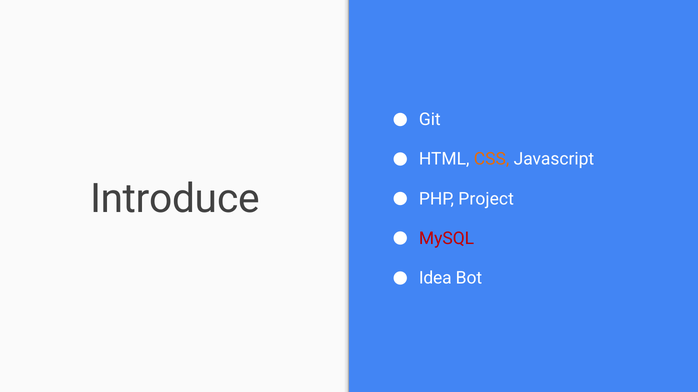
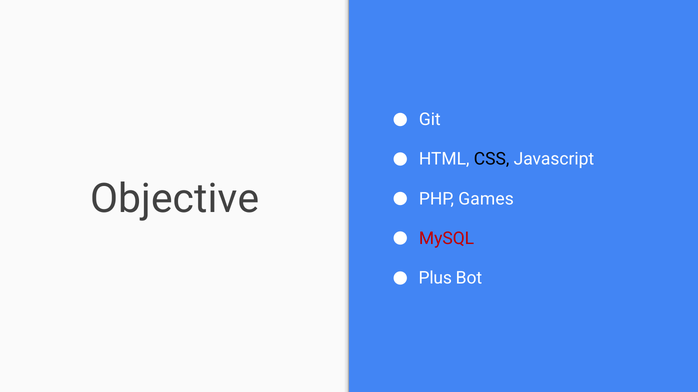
CSS colour: orange -> black (492, 160)
Introduce: Introduce -> Objective (175, 199)
Project: Project -> Games (486, 199)
Idea: Idea -> Plus (435, 278)
